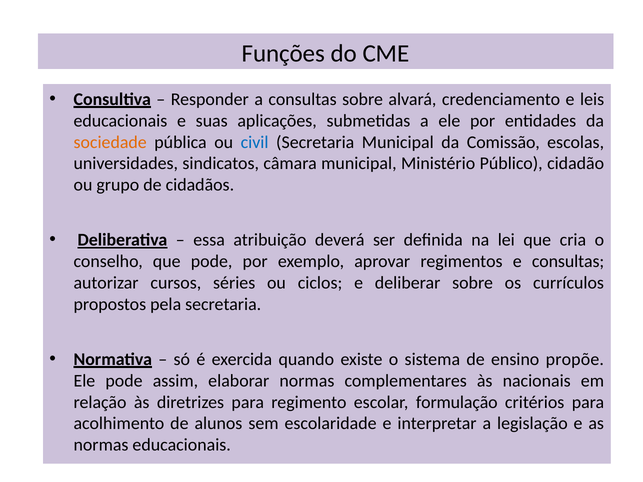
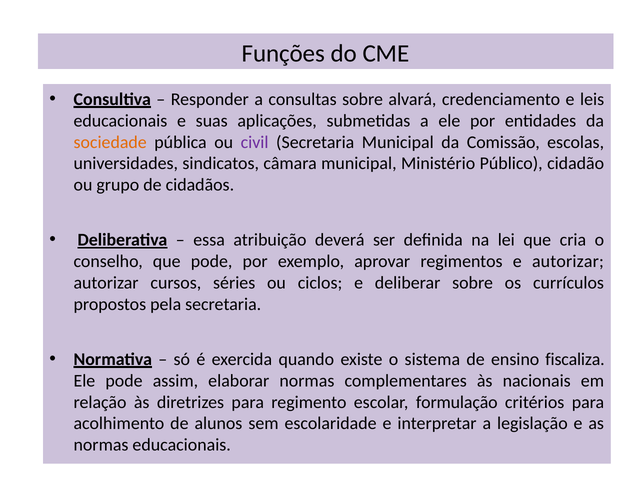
civil colour: blue -> purple (255, 142)
e consultas: consultas -> autorizar (568, 262)
propõe: propõe -> fiscaliza (575, 359)
